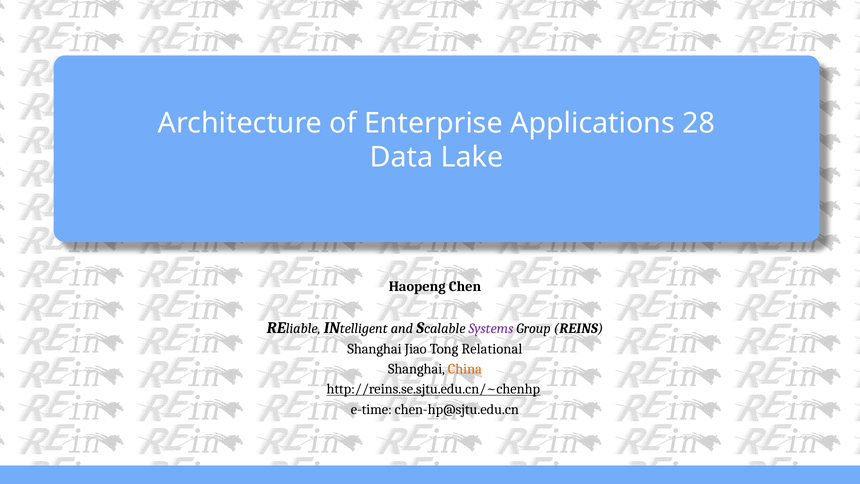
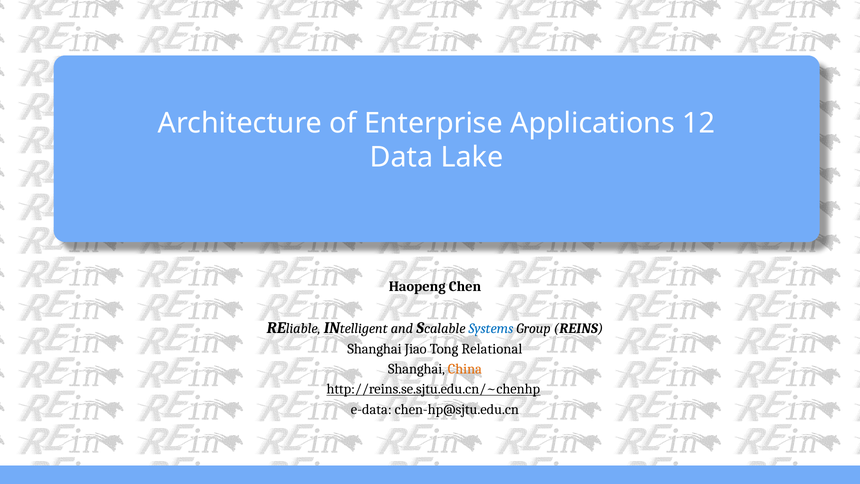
28: 28 -> 12 (699, 123)
Systems colour: purple -> blue (491, 328)
e-time: e-time -> e-data (371, 409)
